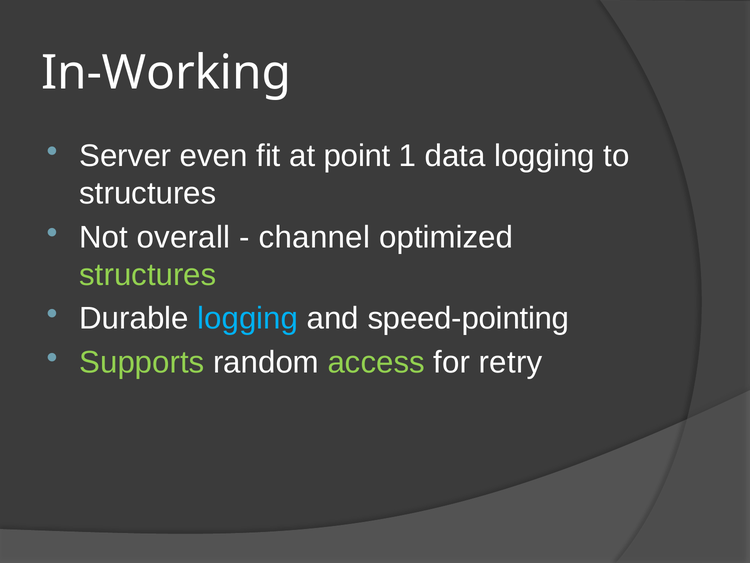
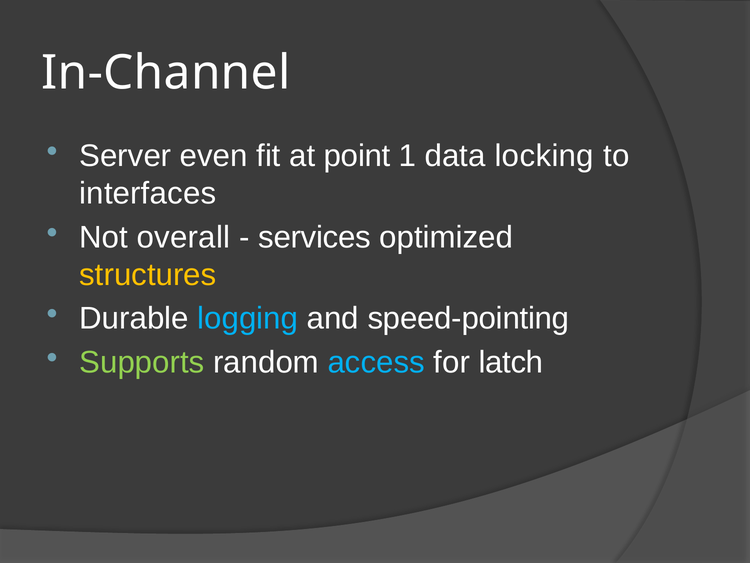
In-Working: In-Working -> In-Channel (166, 73)
data logging: logging -> locking (544, 156)
structures: structures -> interfaces (148, 193)
channel: channel -> services (315, 237)
structures colour: light green -> yellow (148, 275)
access colour: light green -> light blue (376, 362)
retry: retry -> latch (511, 362)
